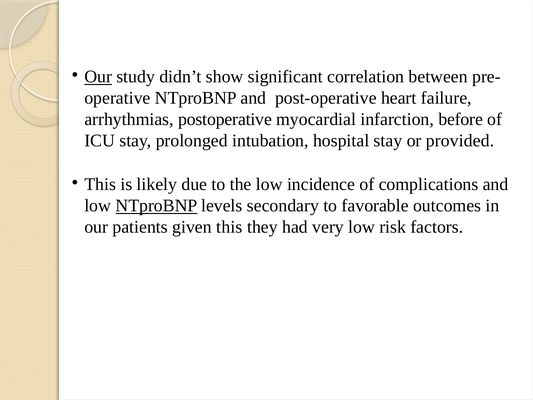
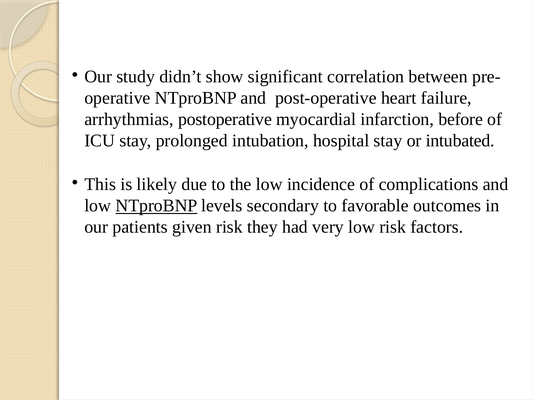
Our underline: present -> none (98, 77)
provided: provided -> intubated (460, 141)
given this: this -> risk (229, 227)
